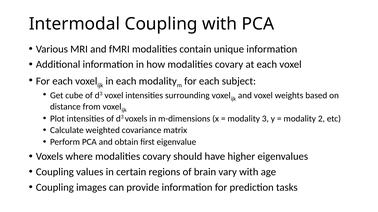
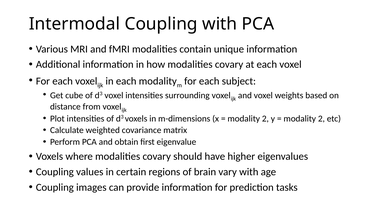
3: 3 -> 2 (265, 119)
